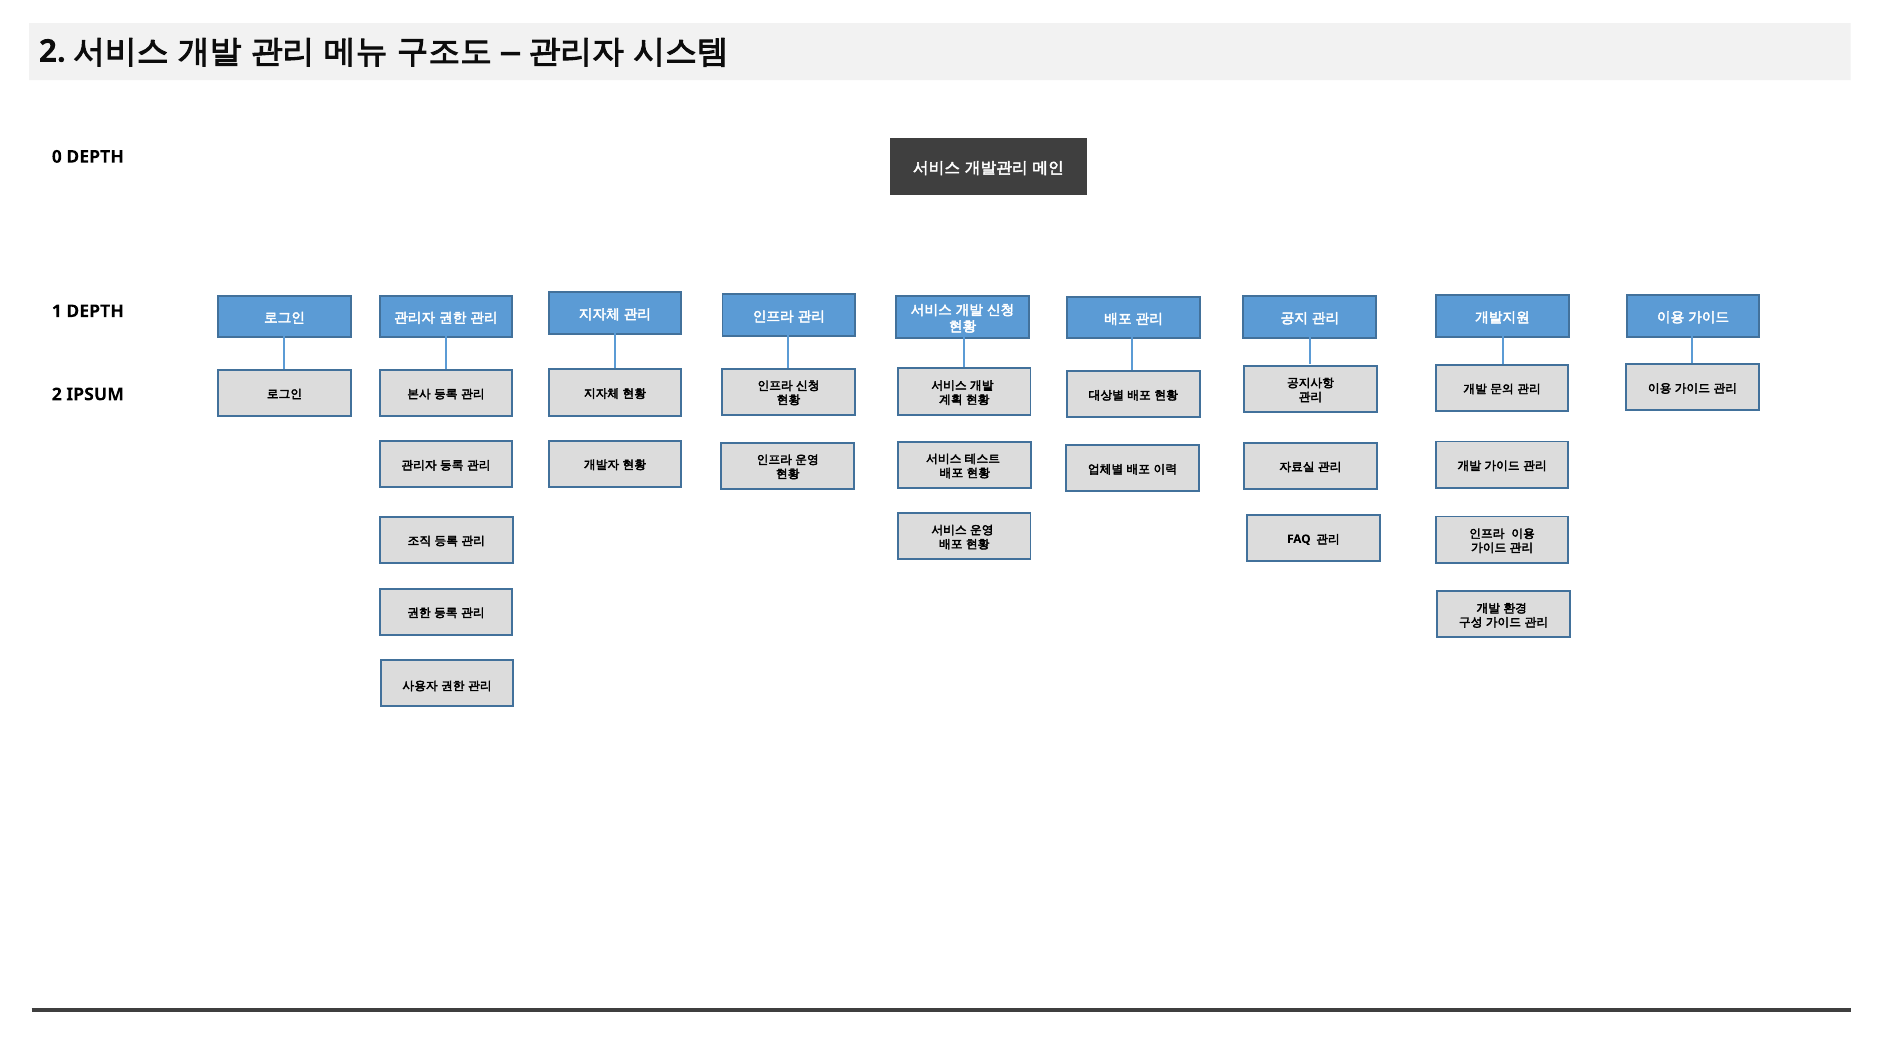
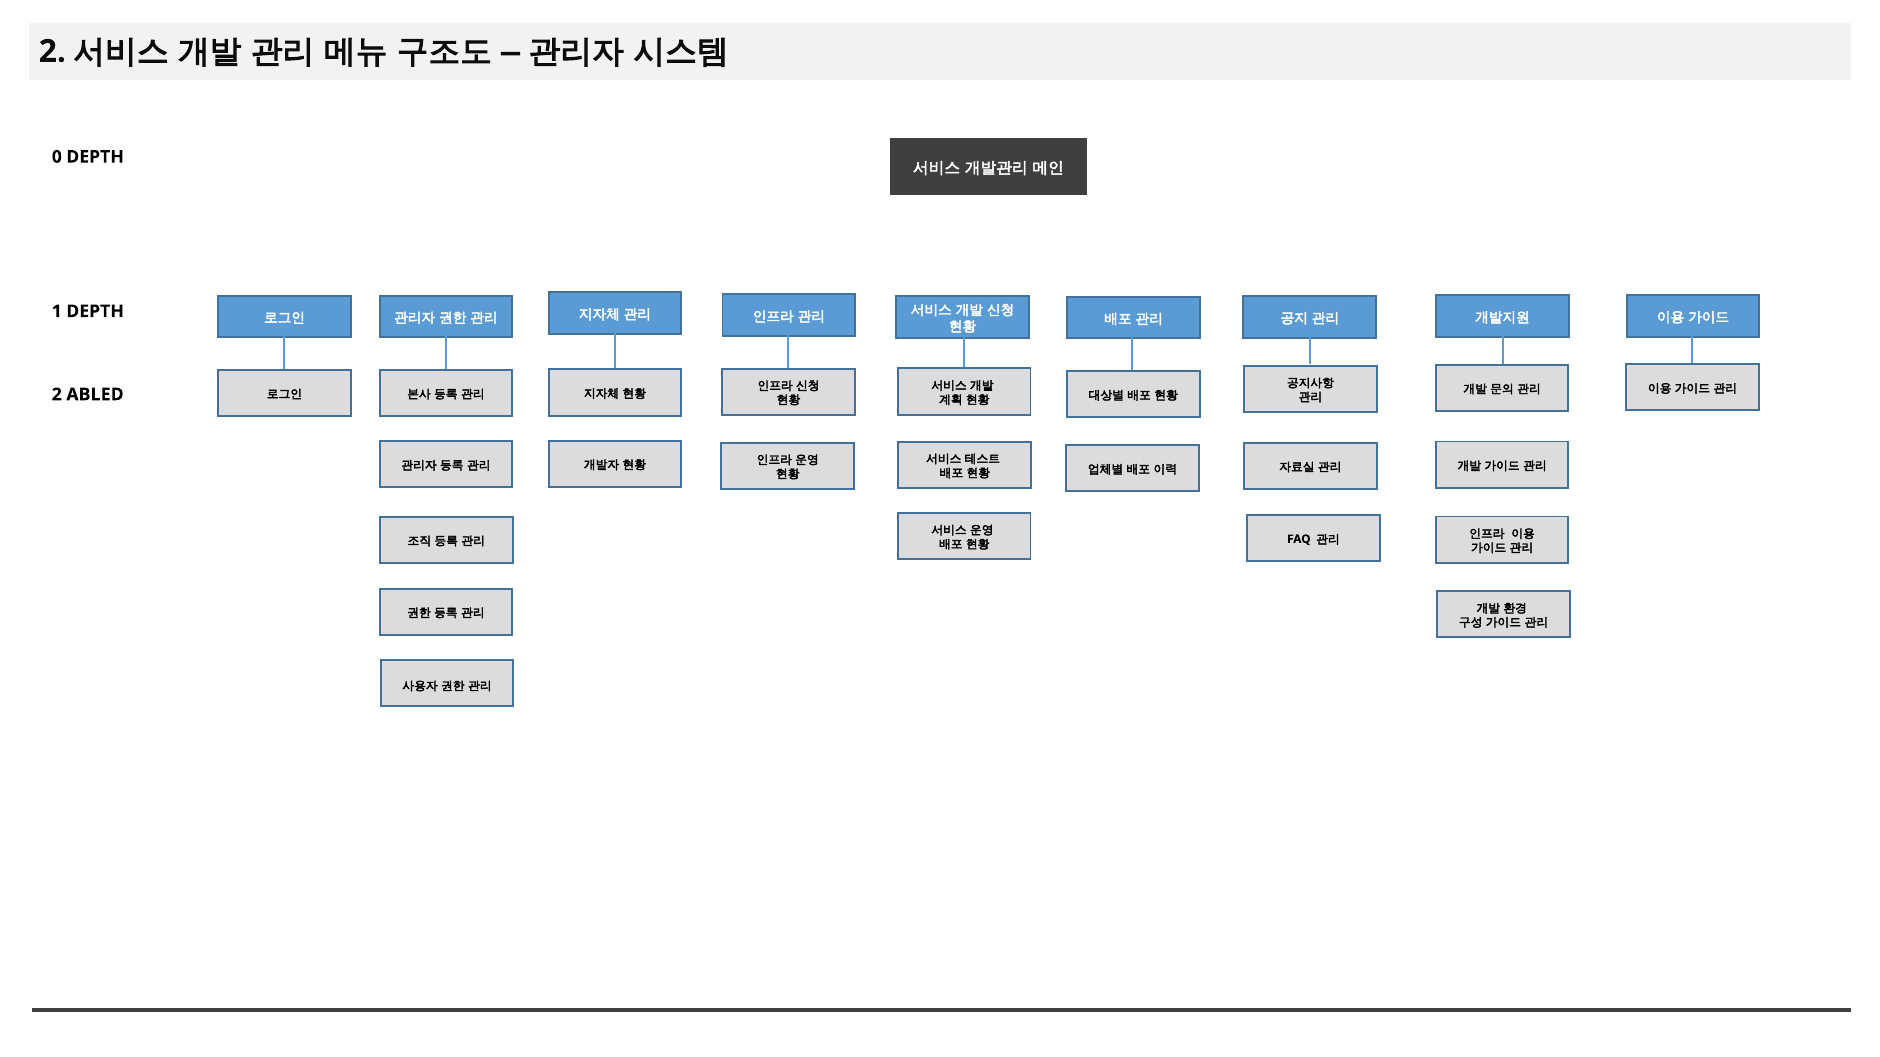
IPSUM: IPSUM -> ABLED (95, 395)
